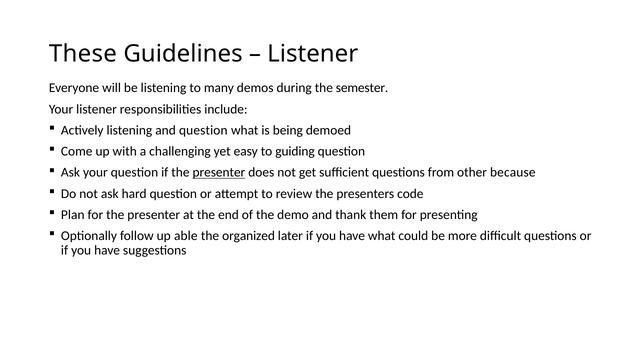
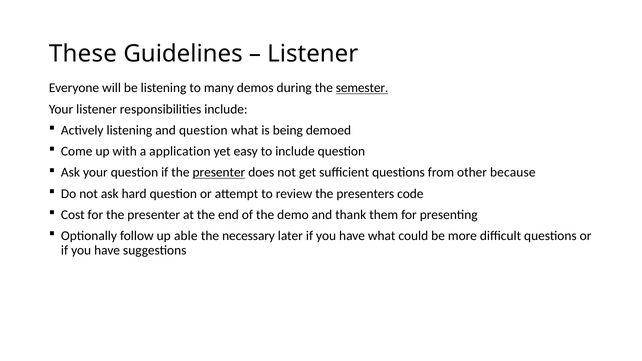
semester underline: none -> present (362, 88)
challenging: challenging -> application (180, 151)
to guiding: guiding -> include (295, 151)
Plan: Plan -> Cost (73, 215)
organized: organized -> necessary (249, 236)
